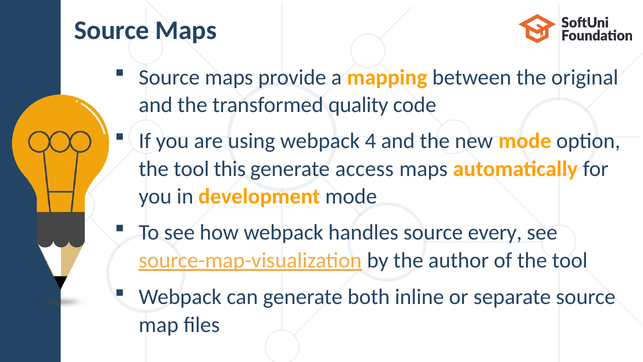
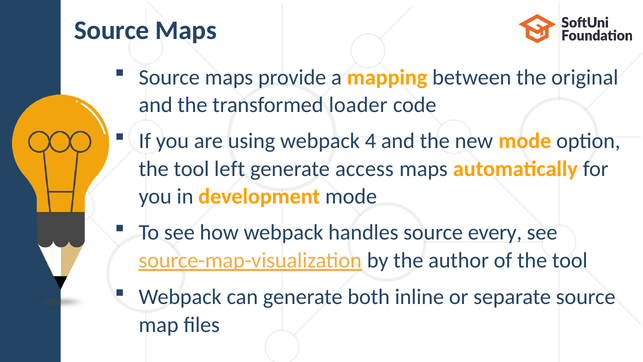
quality: quality -> loader (358, 105)
this: this -> left (230, 169)
